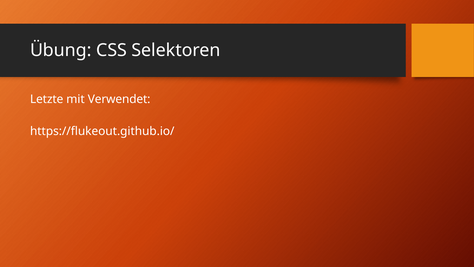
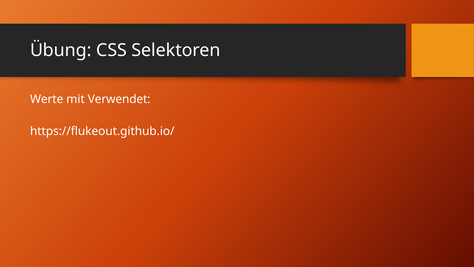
Letzte: Letzte -> Werte (47, 99)
